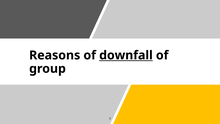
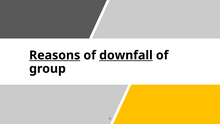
Reasons underline: none -> present (55, 55)
